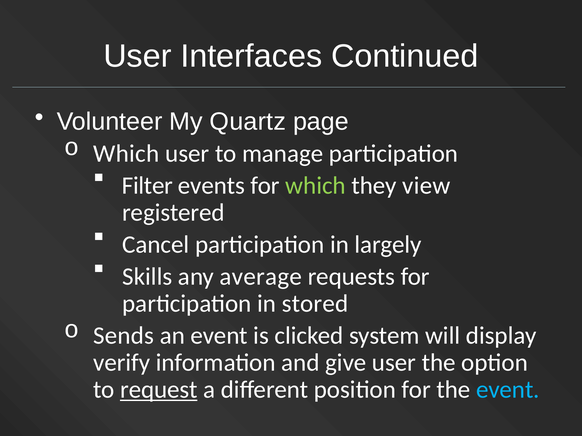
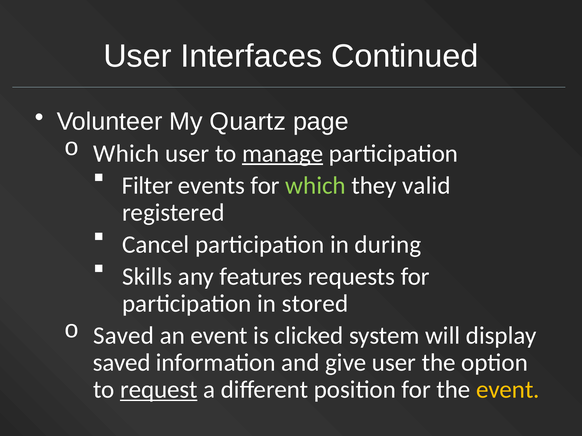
manage underline: none -> present (283, 154)
view: view -> valid (426, 186)
largely: largely -> during (388, 245)
average: average -> features (261, 277)
Sends: Sends -> Saved (124, 336)
verify: verify -> saved (122, 363)
event colour: light blue -> yellow (508, 390)
